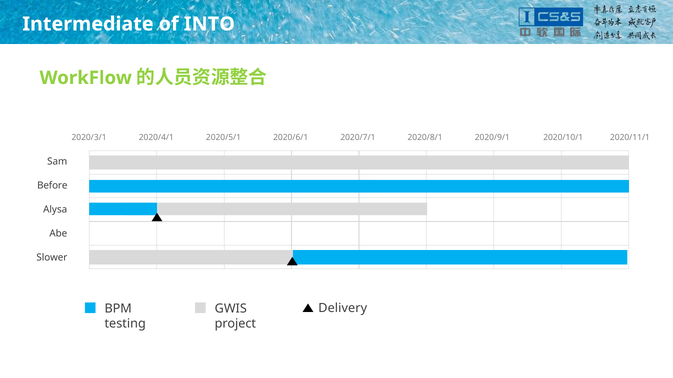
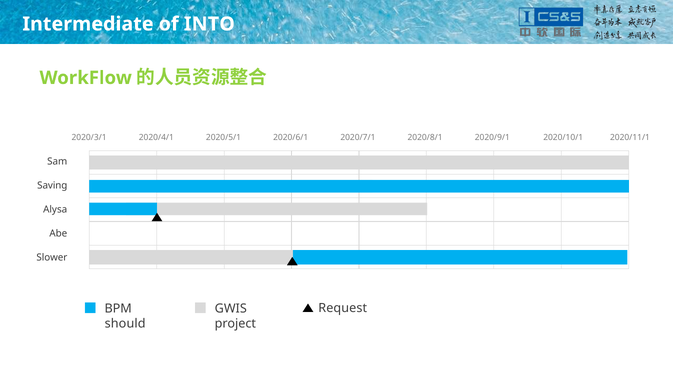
Before: Before -> Saving (52, 186)
Delivery: Delivery -> Request (343, 308)
testing: testing -> should (125, 324)
